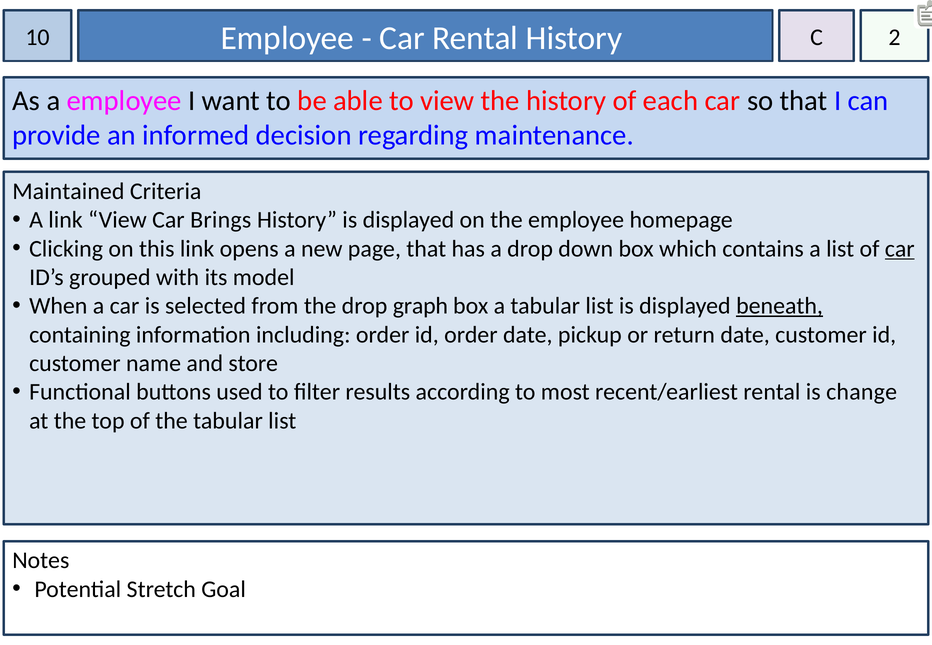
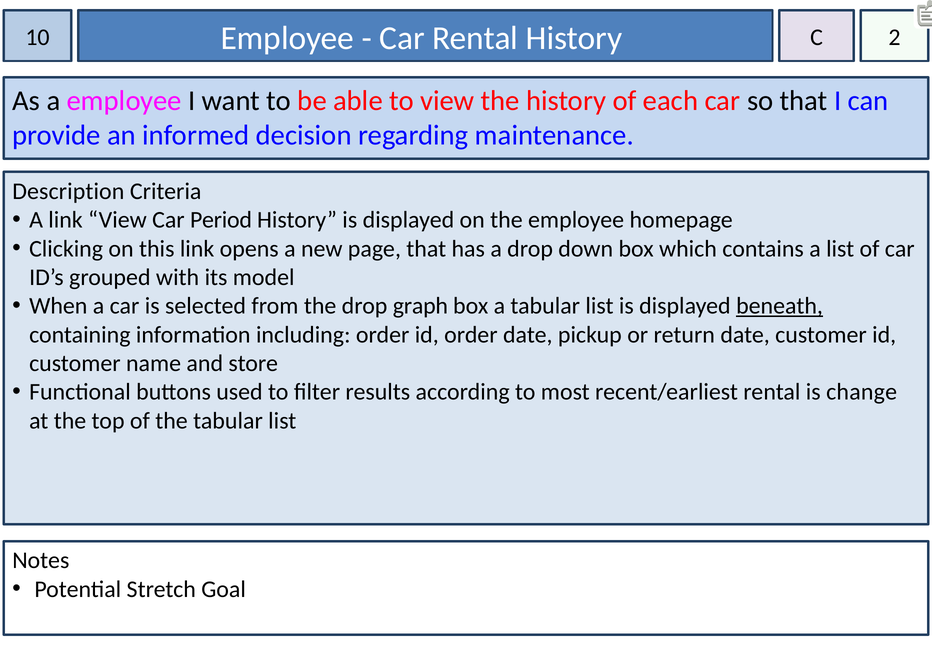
Maintained: Maintained -> Description (68, 191)
Brings: Brings -> Period (221, 220)
car underline: present -> none (900, 249)
